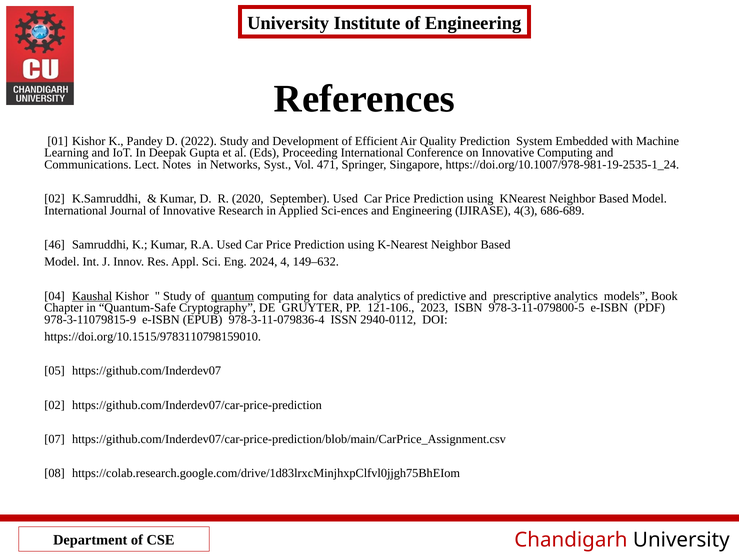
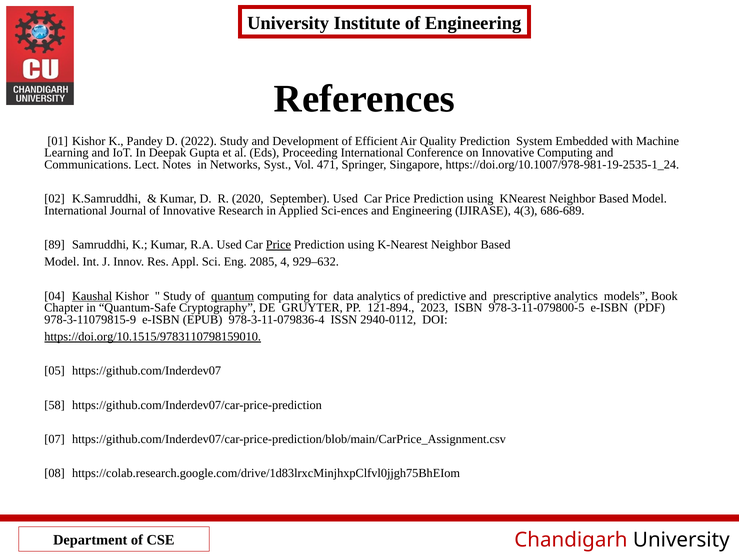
46: 46 -> 89 (55, 244)
Price underline: none -> present (278, 244)
2024: 2024 -> 2085 (264, 261)
149–632: 149–632 -> 929–632 (316, 261)
121-106: 121-106 -> 121-894 (391, 307)
https://doi.org/10.1515/9783110798159010 underline: none -> present (153, 336)
02: 02 -> 58 (55, 404)
